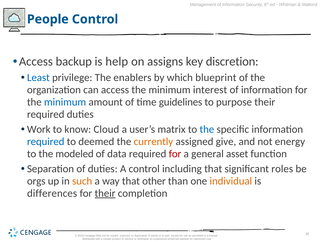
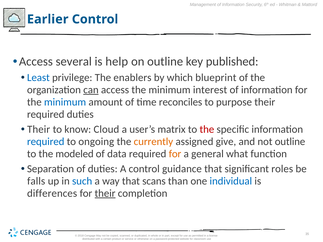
People: People -> Earlier (48, 19)
backup: backup -> several (74, 62)
on assigns: assigns -> outline (165, 62)
discretion: discretion -> published (232, 62)
can underline: none -> present (91, 90)
guidelines: guidelines -> reconciles (181, 102)
Work: Work -> Their (39, 129)
the colour: blue -> red (207, 129)
deemed: deemed -> ongoing (96, 142)
not energy: energy -> outline (290, 142)
for colour: red -> orange (175, 154)
asset: asset -> what (237, 154)
including: including -> guidance (182, 169)
orgs: orgs -> falls (36, 181)
such colour: orange -> blue (82, 181)
other: other -> scans (154, 181)
individual colour: orange -> blue (231, 181)
